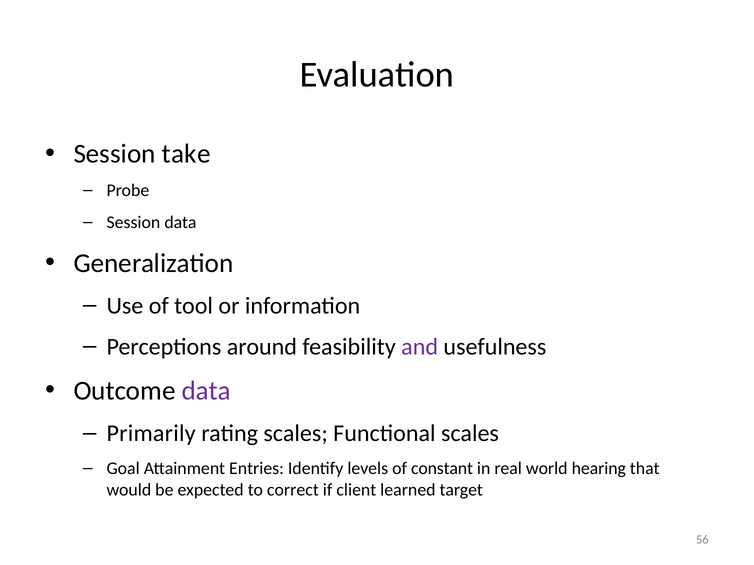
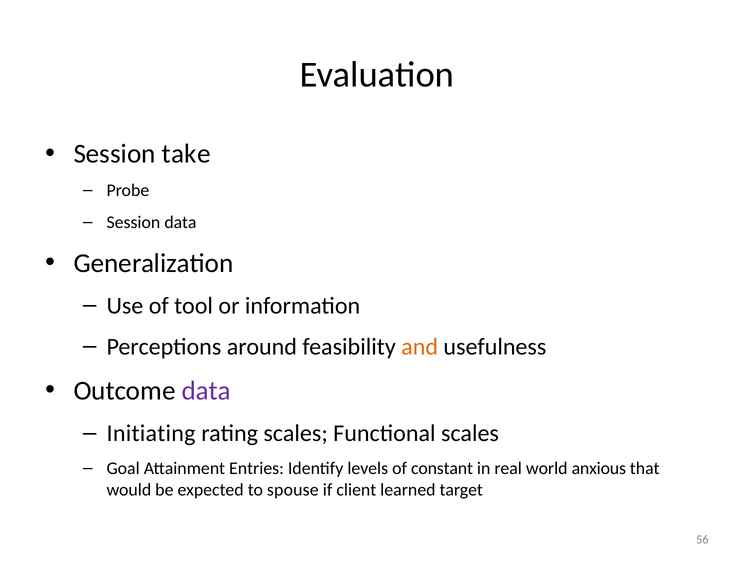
and colour: purple -> orange (420, 347)
Primarily: Primarily -> Initiating (151, 434)
hearing: hearing -> anxious (599, 469)
correct: correct -> spouse (293, 490)
